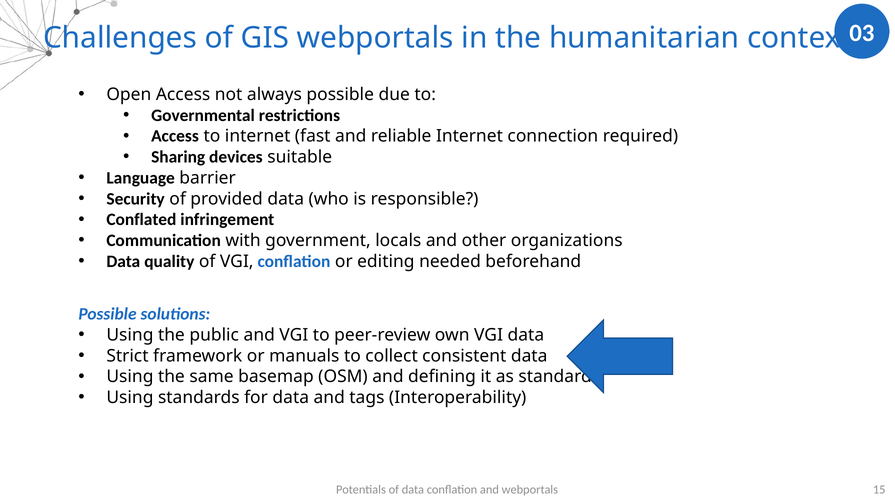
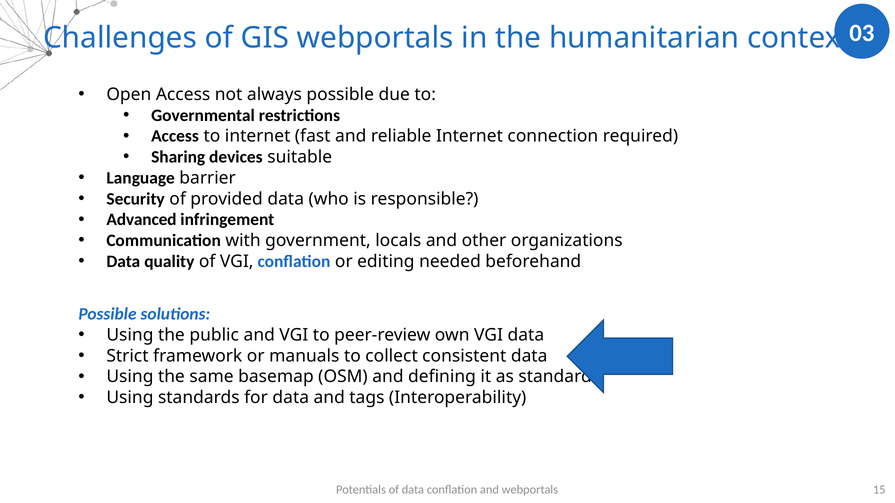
Conflated: Conflated -> Advanced (141, 220)
